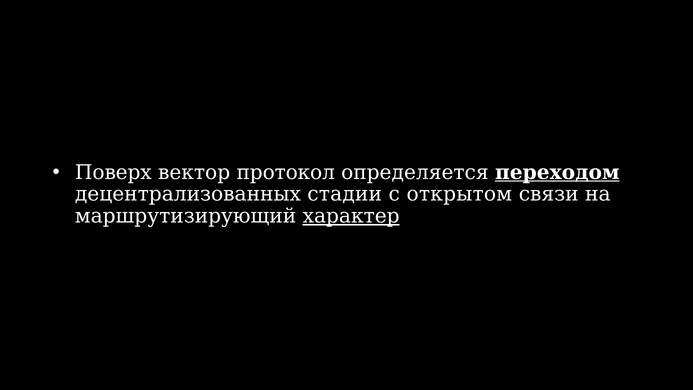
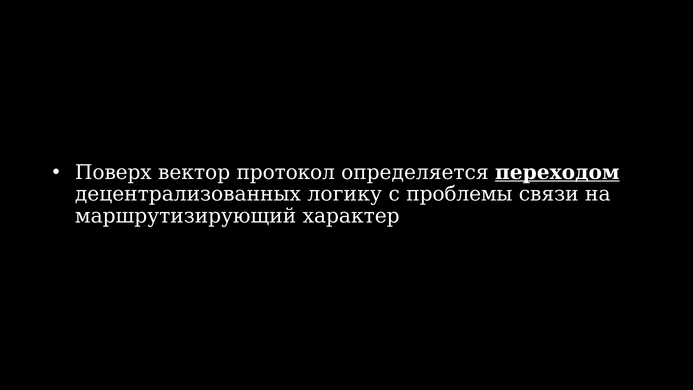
стадии: стадии -> логику (345, 194)
открытом: открытом -> проблемы (459, 194)
характер underline: present -> none (351, 216)
